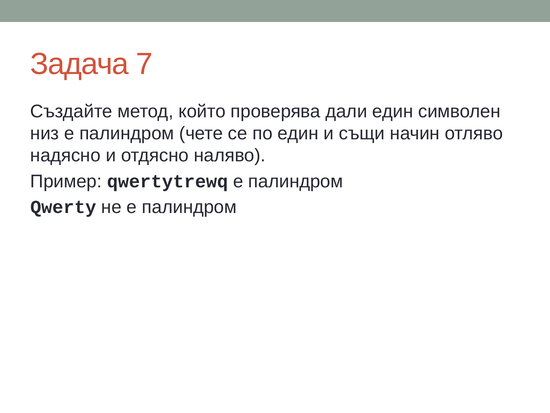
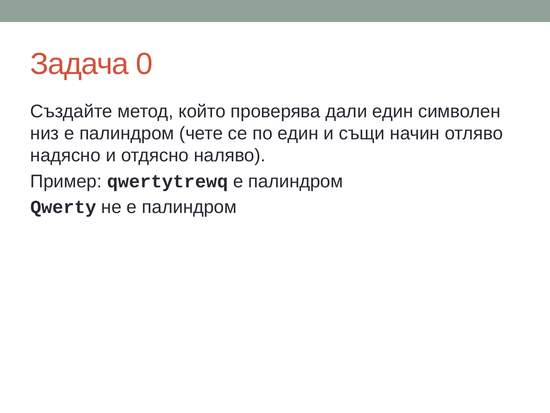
7: 7 -> 0 (144, 64)
